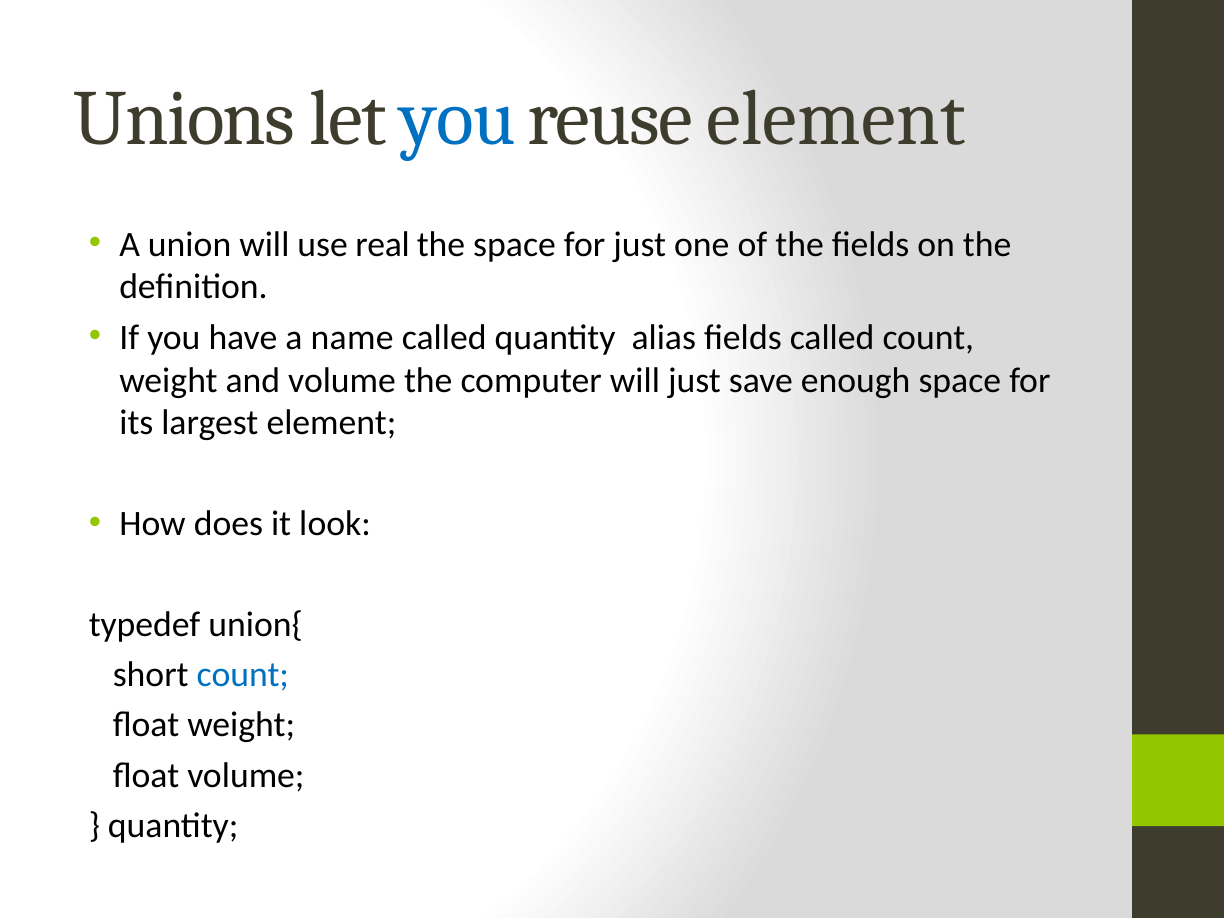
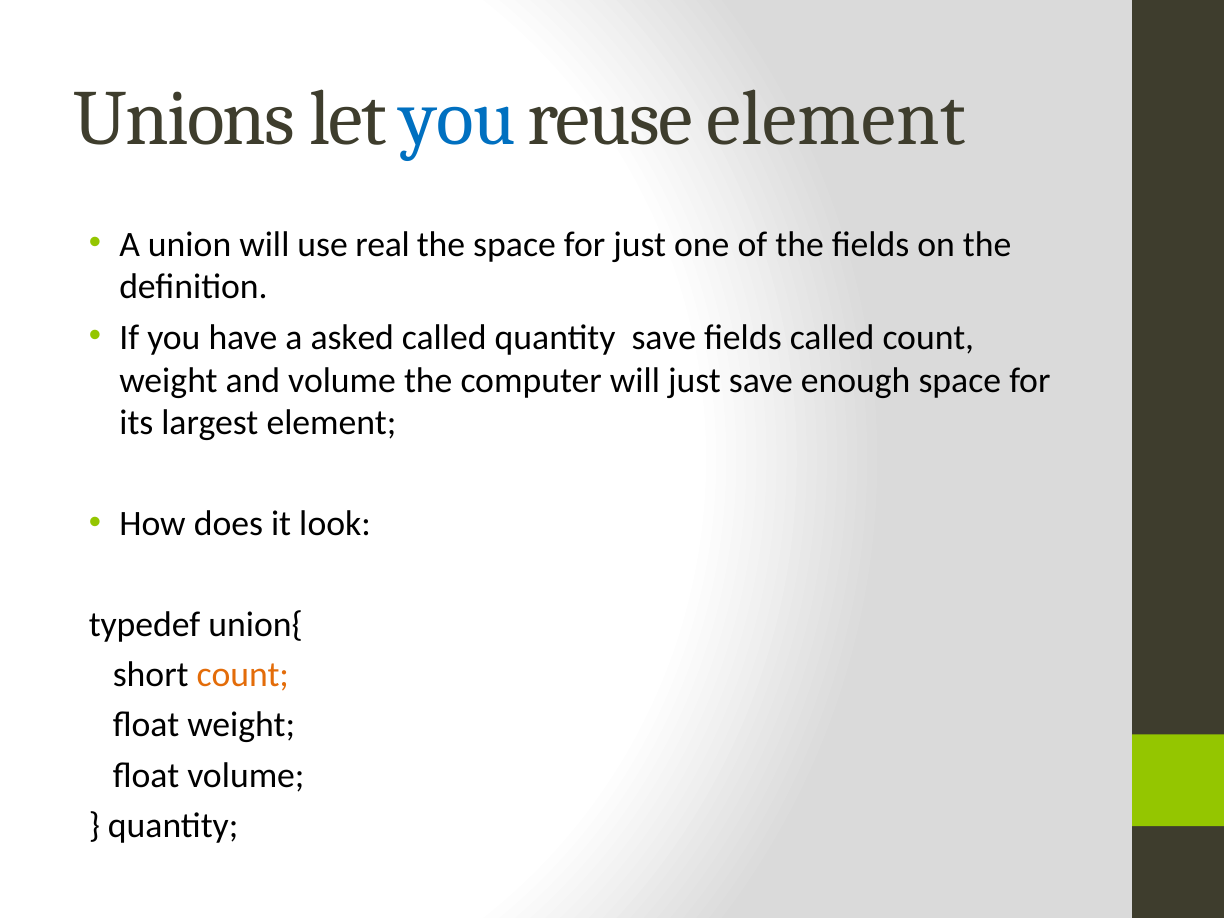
name: name -> asked (352, 337)
quantity alias: alias -> save (664, 337)
count colour: blue -> orange (243, 675)
